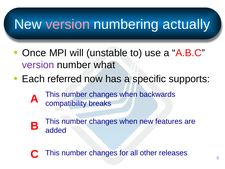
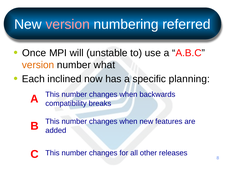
actually: actually -> referred (186, 24)
version colour: purple -> orange (38, 65)
referred: referred -> inclined (64, 79)
supports: supports -> planning (189, 79)
